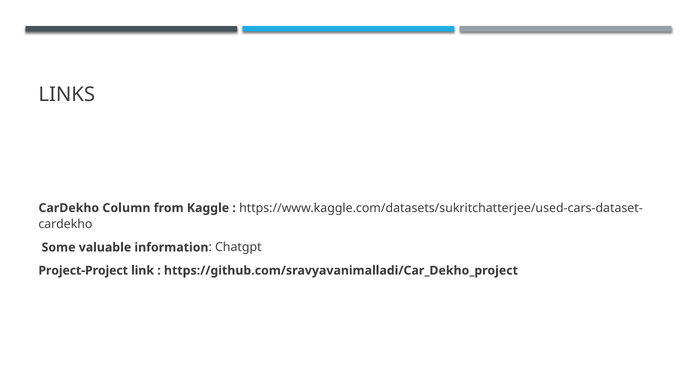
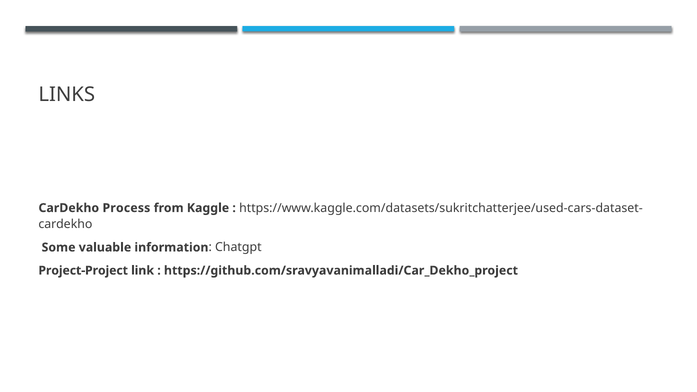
Column: Column -> Process (126, 208)
